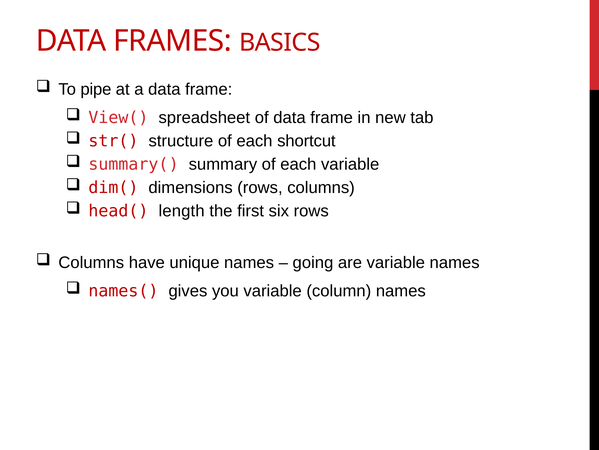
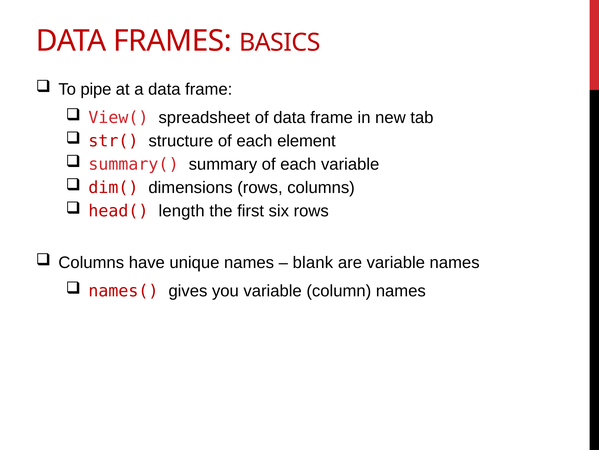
shortcut: shortcut -> element (306, 141)
going: going -> blank (313, 262)
